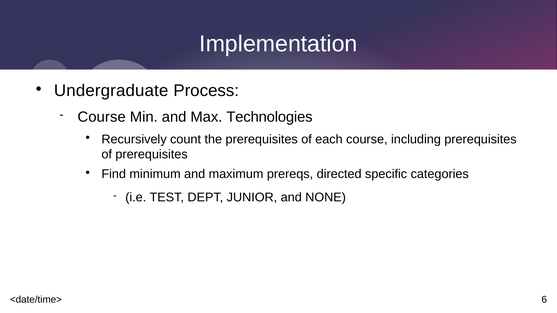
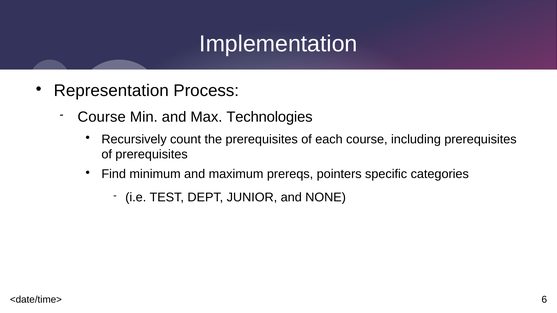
Undergraduate: Undergraduate -> Representation (111, 91)
directed: directed -> pointers (339, 174)
